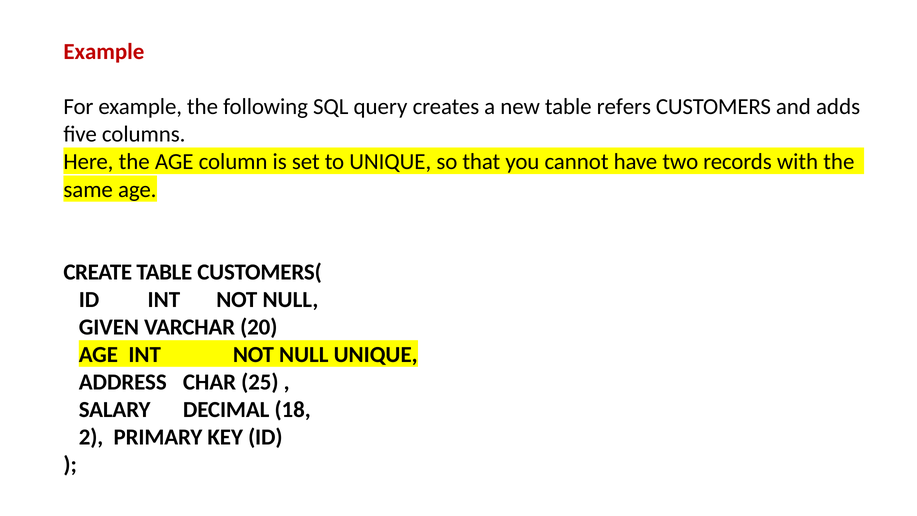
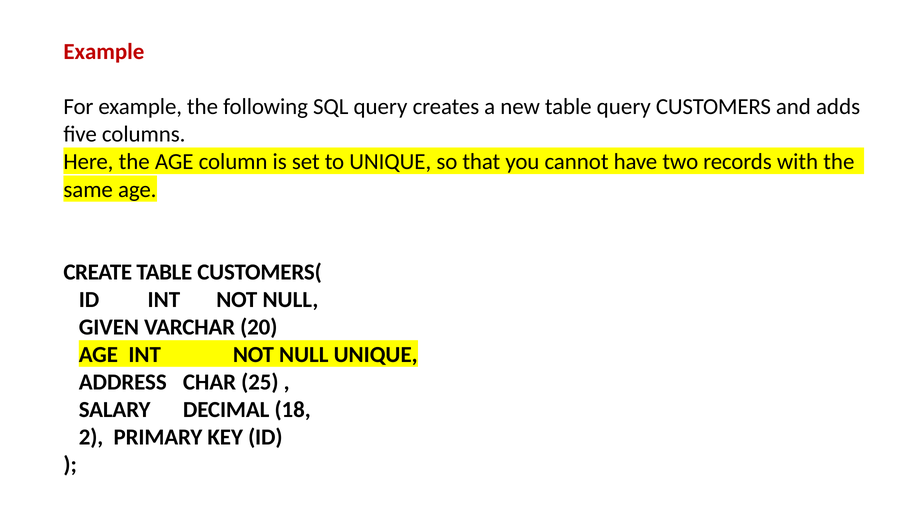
table refers: refers -> query (624, 107)
